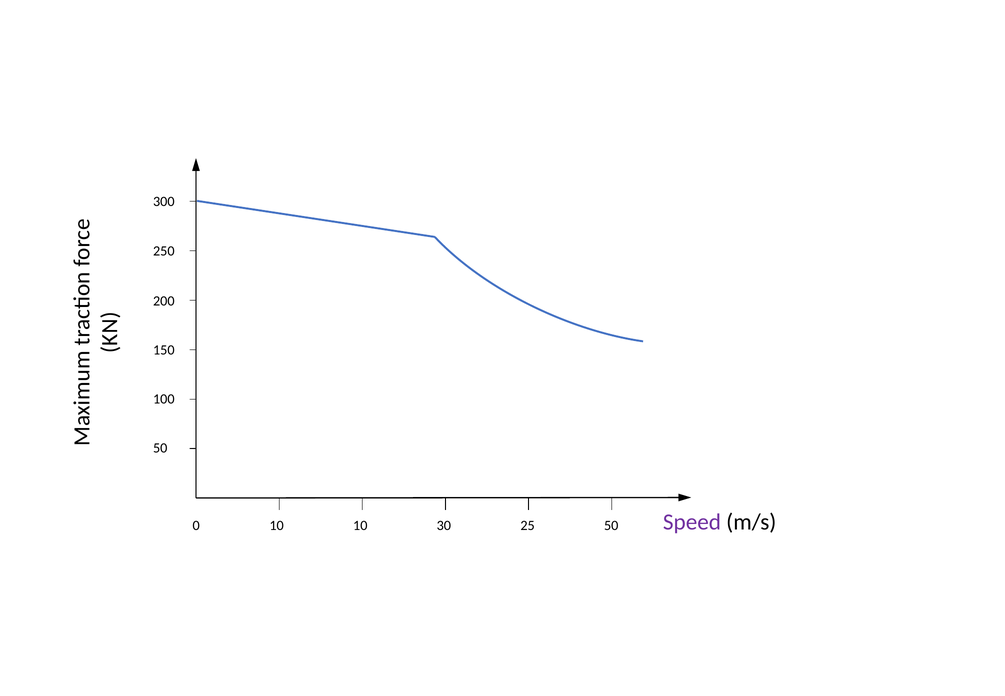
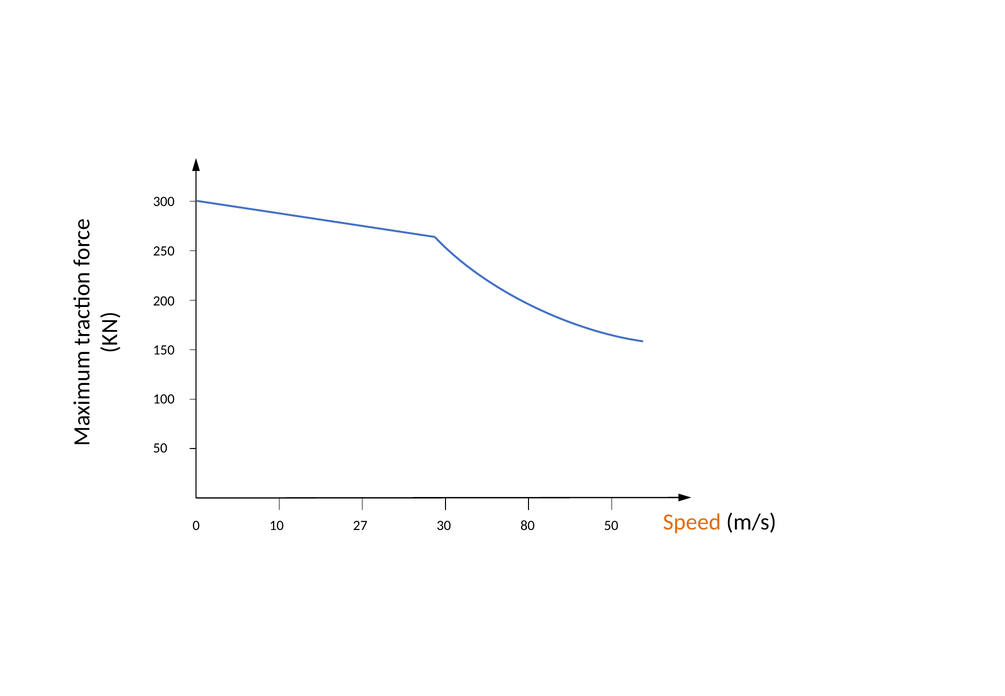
Speed colour: purple -> orange (692, 522)
10 10: 10 -> 27 (360, 525)
25: 25 -> 80 (528, 525)
